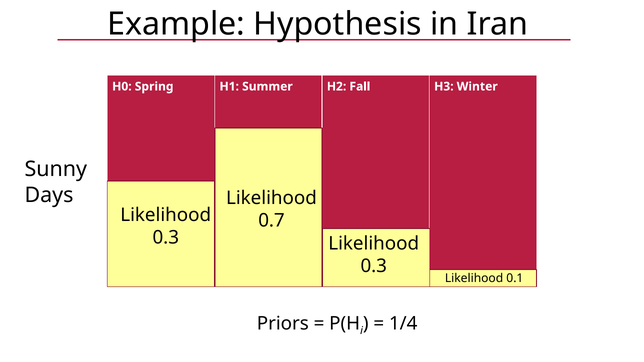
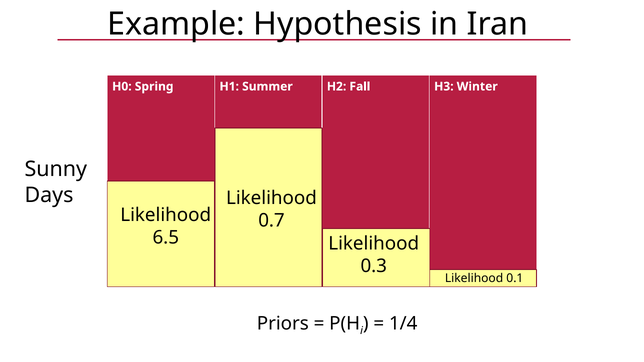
0.3: 0.3 -> 6.5 (166, 238)
